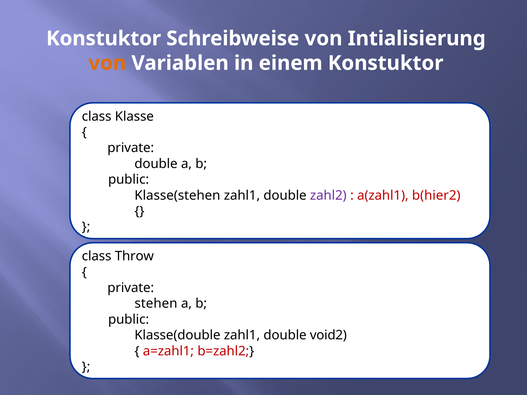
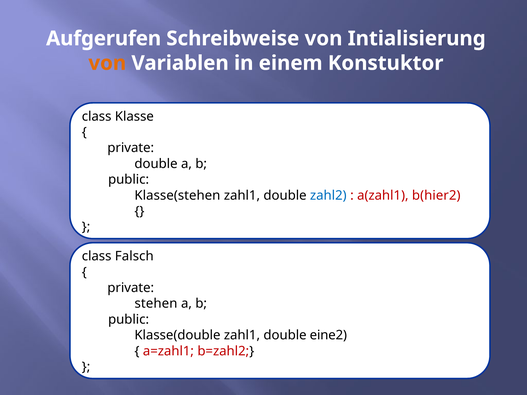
Konstuktor: Konstuktor -> Aufgerufen (104, 39)
zahl2 colour: purple -> blue (328, 195)
Throw: Throw -> Falsch (134, 256)
void2: void2 -> eine2 (328, 335)
